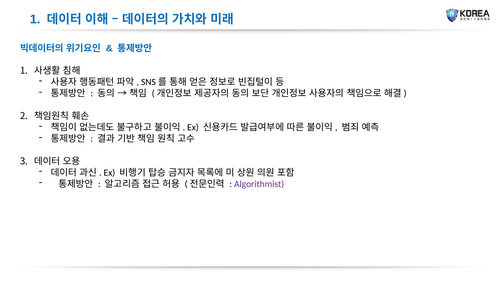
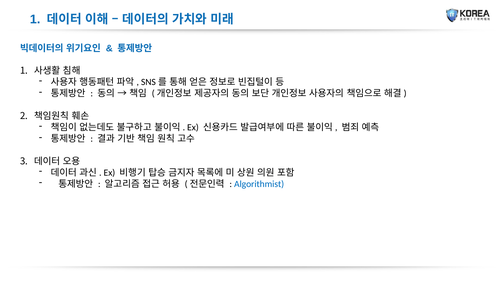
Algorithmist colour: purple -> blue (259, 184)
